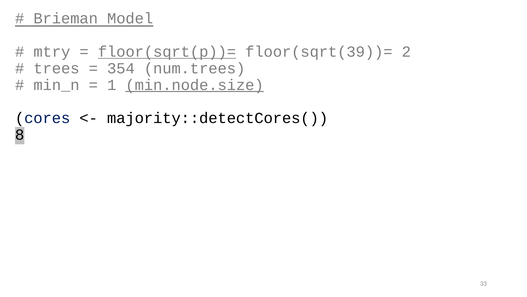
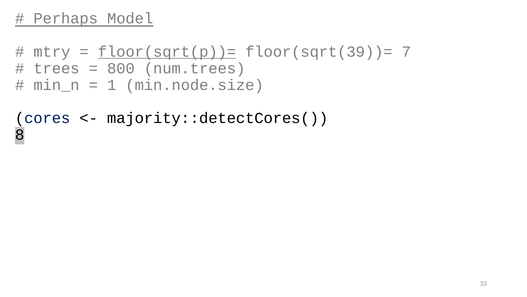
Brieman: Brieman -> Perhaps (66, 19)
2: 2 -> 7 (406, 52)
354: 354 -> 800 (121, 68)
min.node.size underline: present -> none (195, 85)
